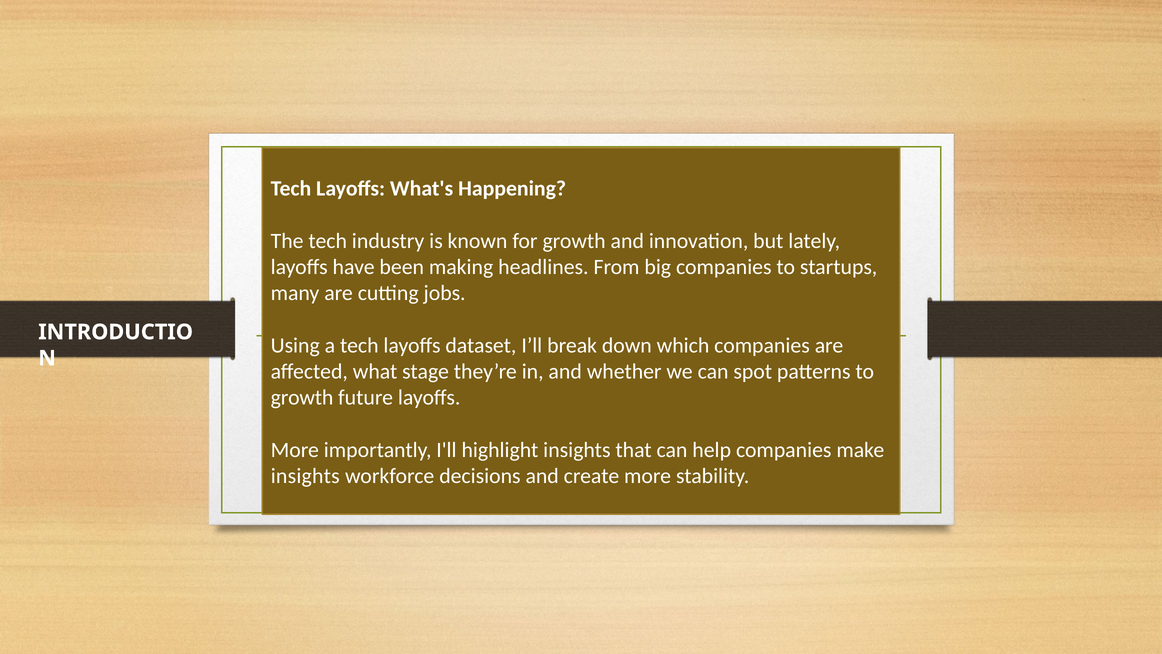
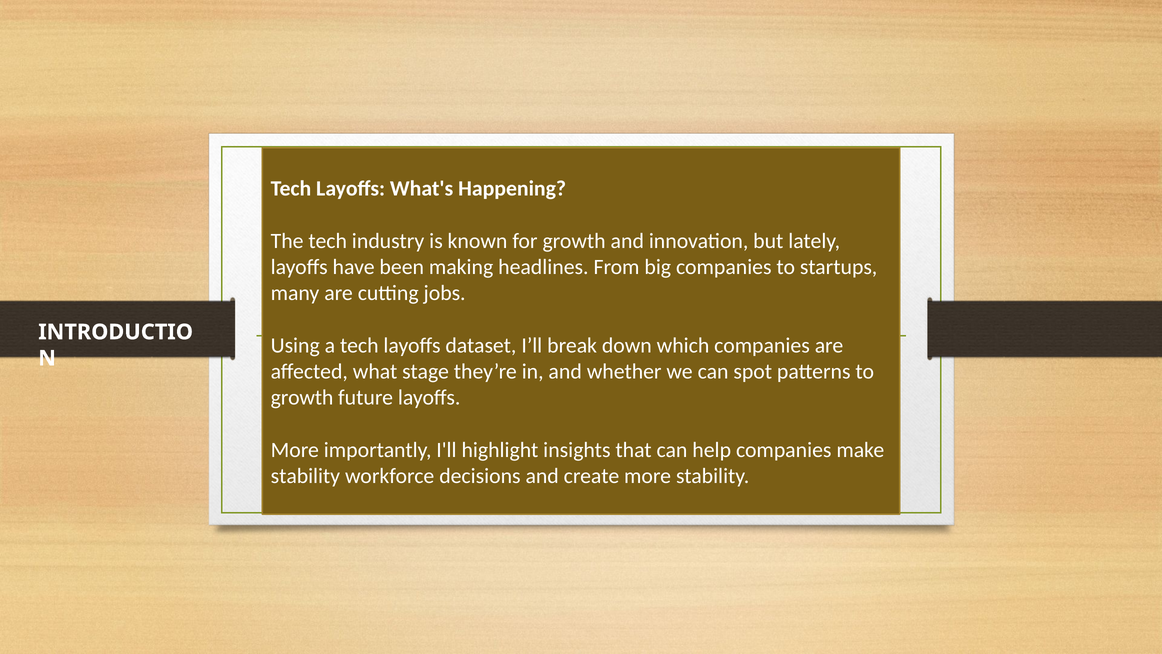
insights: insights -> stability (305, 476)
